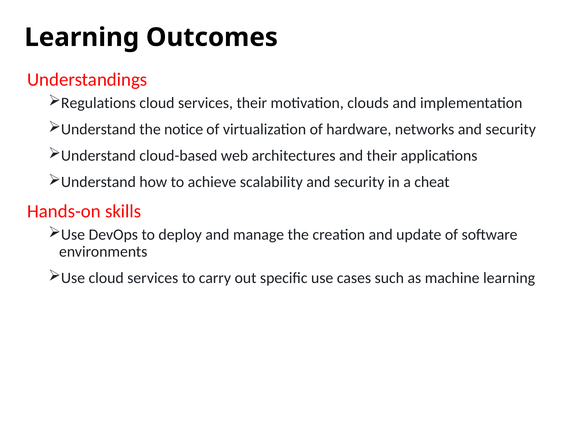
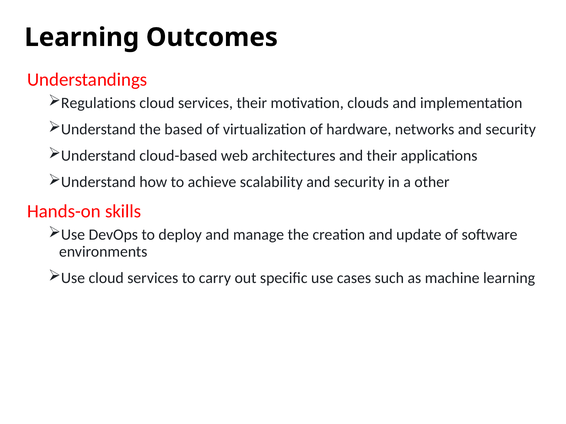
notice: notice -> based (184, 129)
cheat: cheat -> other (432, 182)
